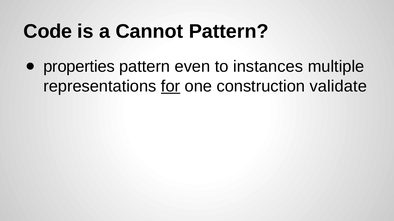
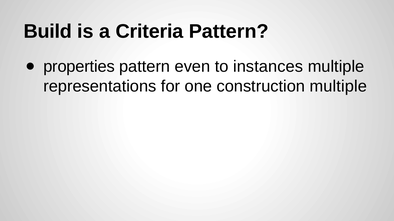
Code: Code -> Build (48, 31)
Cannot: Cannot -> Criteria (149, 31)
for underline: present -> none (171, 86)
construction validate: validate -> multiple (338, 86)
